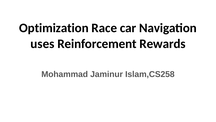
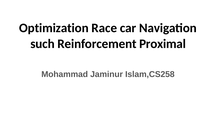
uses: uses -> such (42, 44)
Rewards: Rewards -> Proximal (163, 44)
